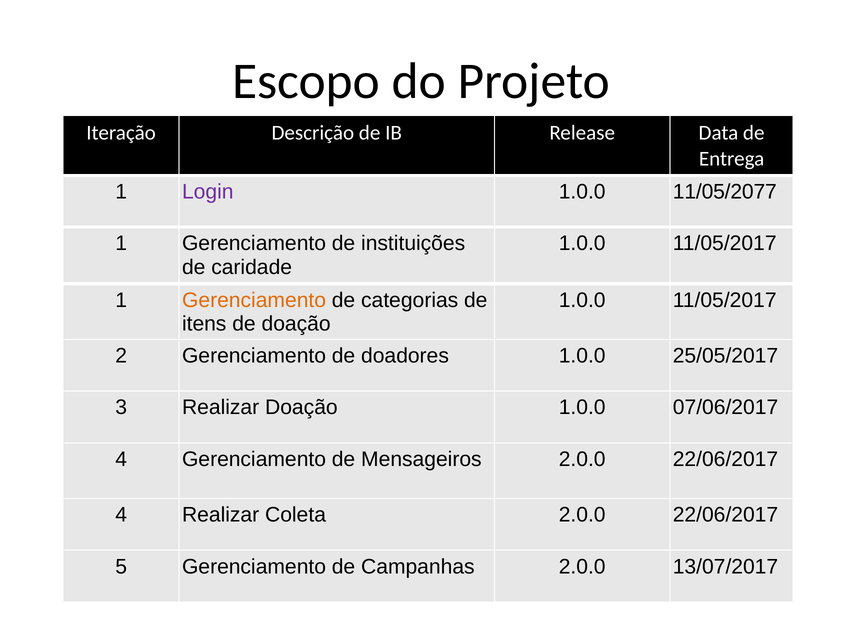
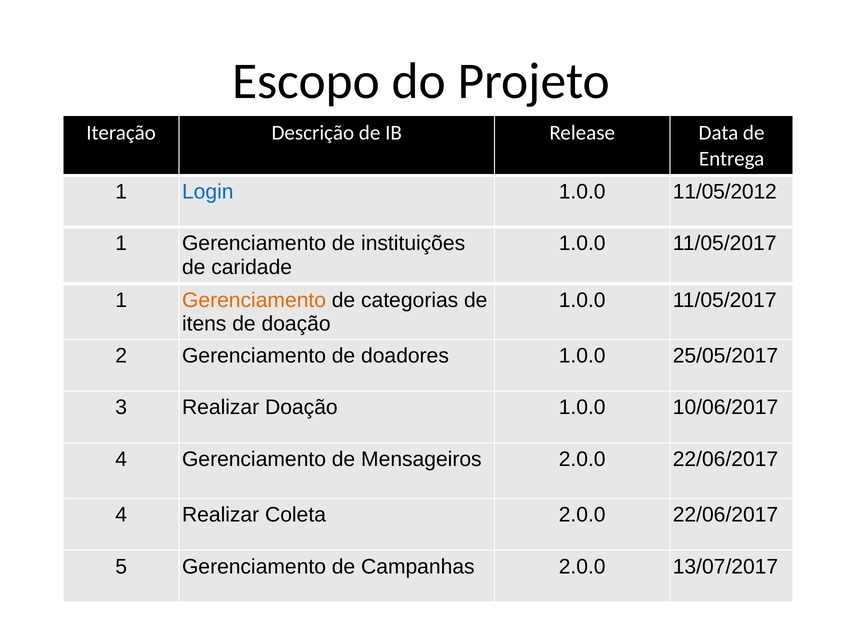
Login colour: purple -> blue (208, 192)
11/05/2077: 11/05/2077 -> 11/05/2012 (725, 192)
07/06/2017: 07/06/2017 -> 10/06/2017 (726, 408)
